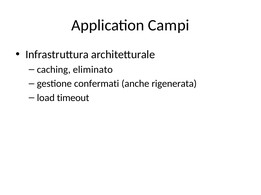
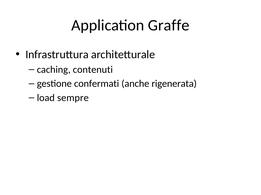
Campi: Campi -> Graffe (169, 25)
eliminato: eliminato -> contenuti (93, 70)
timeout: timeout -> sempre (73, 98)
